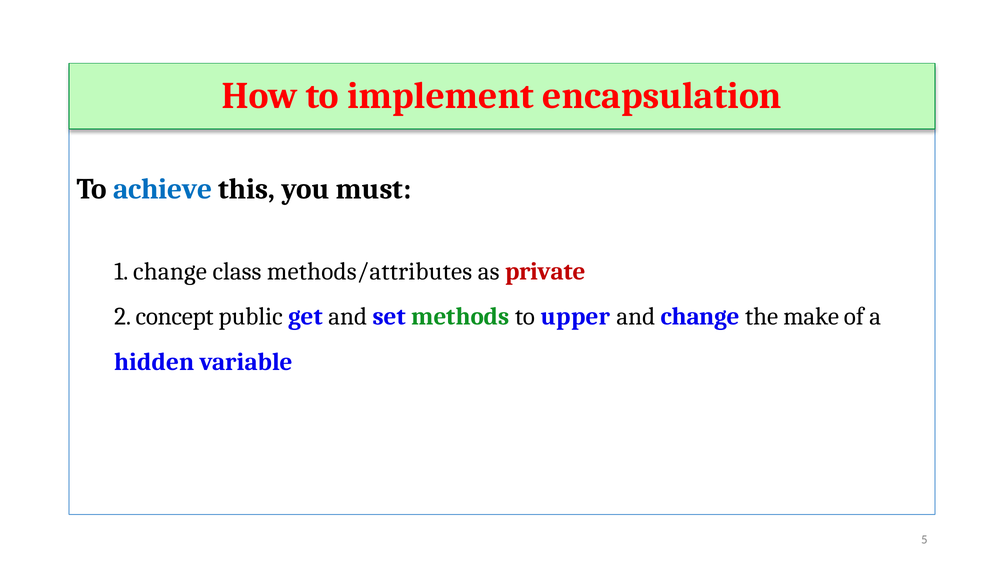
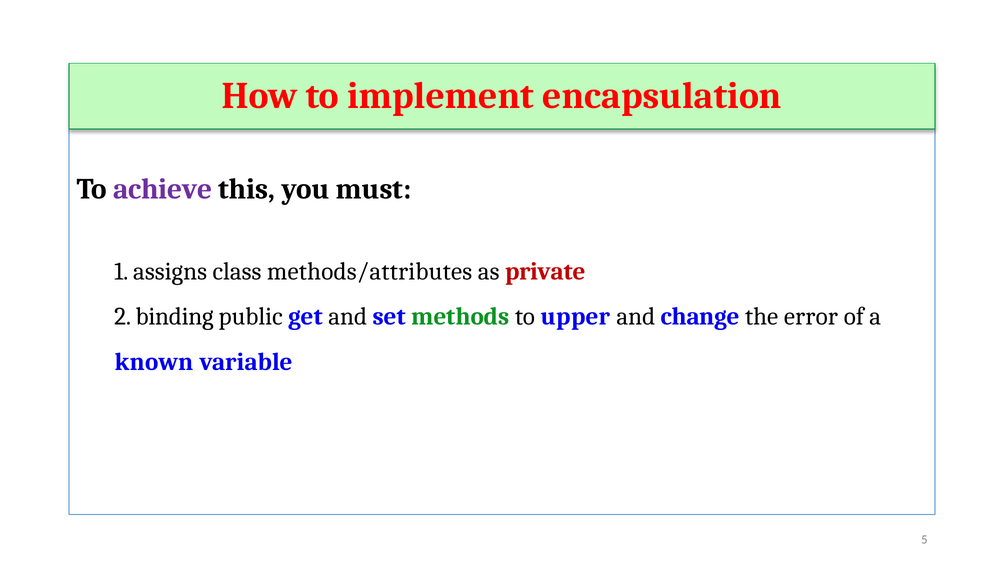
achieve colour: blue -> purple (163, 189)
1 change: change -> assigns (170, 271)
concept: concept -> binding (175, 317)
make: make -> error (811, 317)
hidden: hidden -> known (154, 362)
